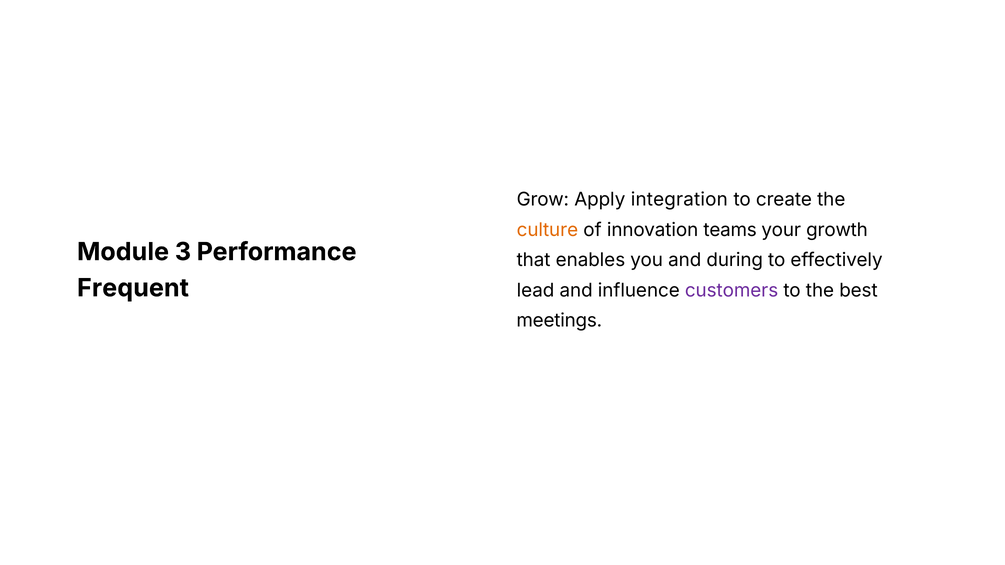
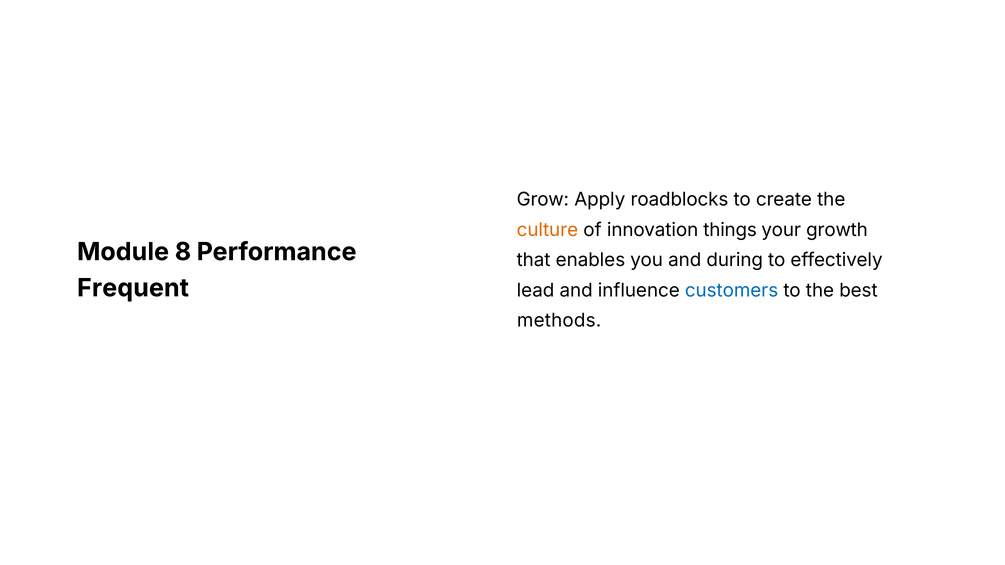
integration: integration -> roadblocks (679, 200)
teams: teams -> things (730, 230)
3: 3 -> 8 (183, 252)
customers colour: purple -> blue (732, 291)
meetings: meetings -> methods (559, 321)
